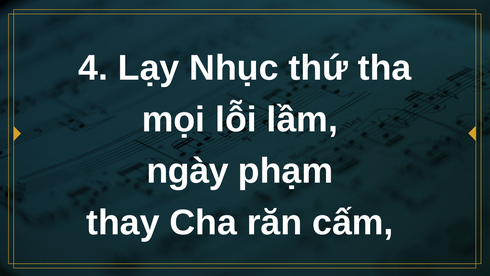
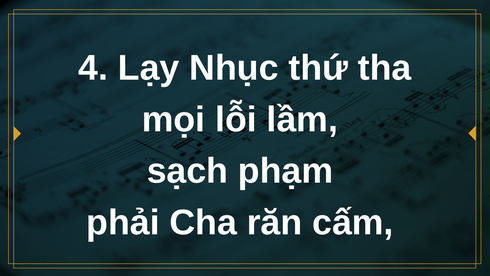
ngày: ngày -> sạch (187, 171)
thay: thay -> phải (123, 222)
